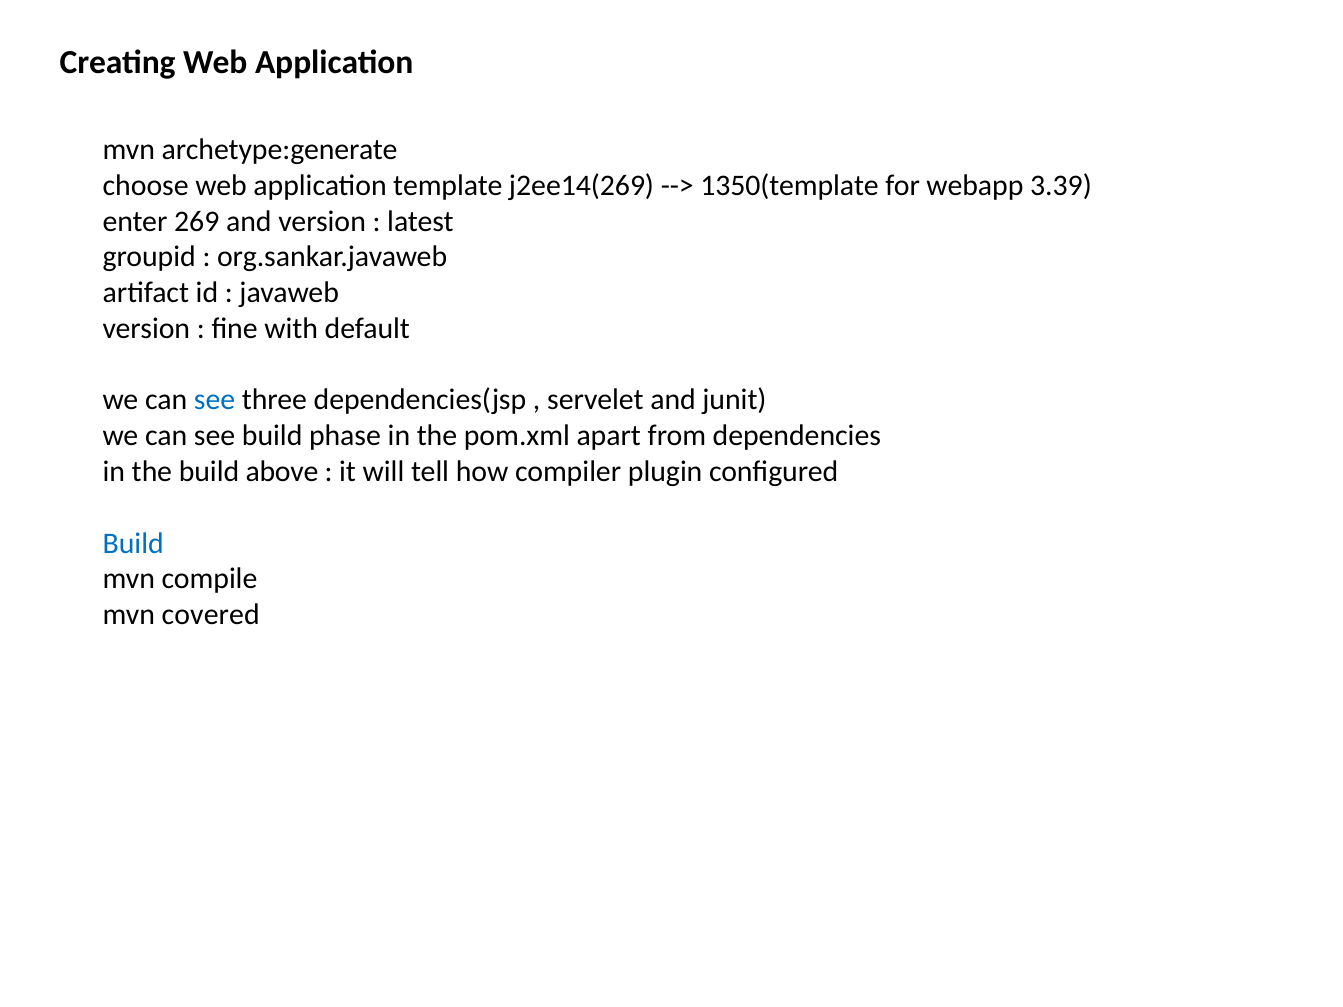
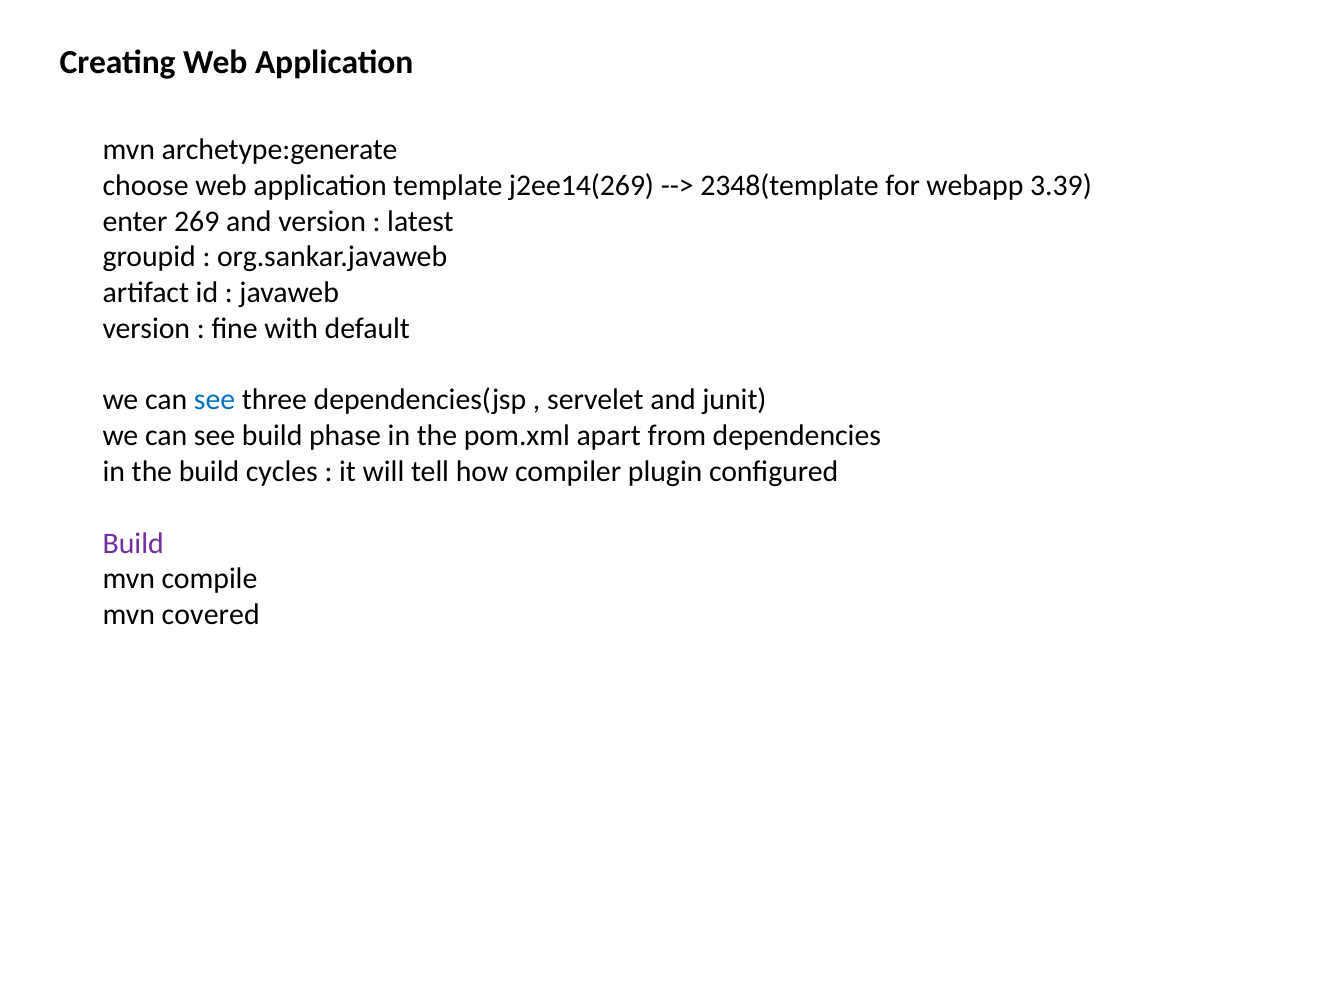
1350(template: 1350(template -> 2348(template (790, 185)
above: above -> cycles (282, 472)
Build colour: blue -> purple (133, 543)
